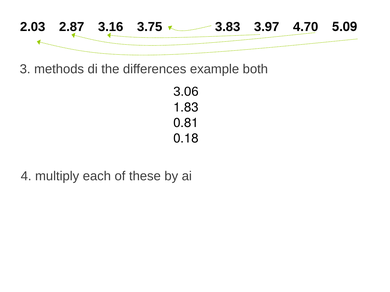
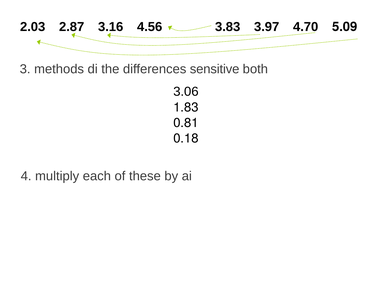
3.75: 3.75 -> 4.56 (150, 27)
example: example -> sensitive (215, 69)
